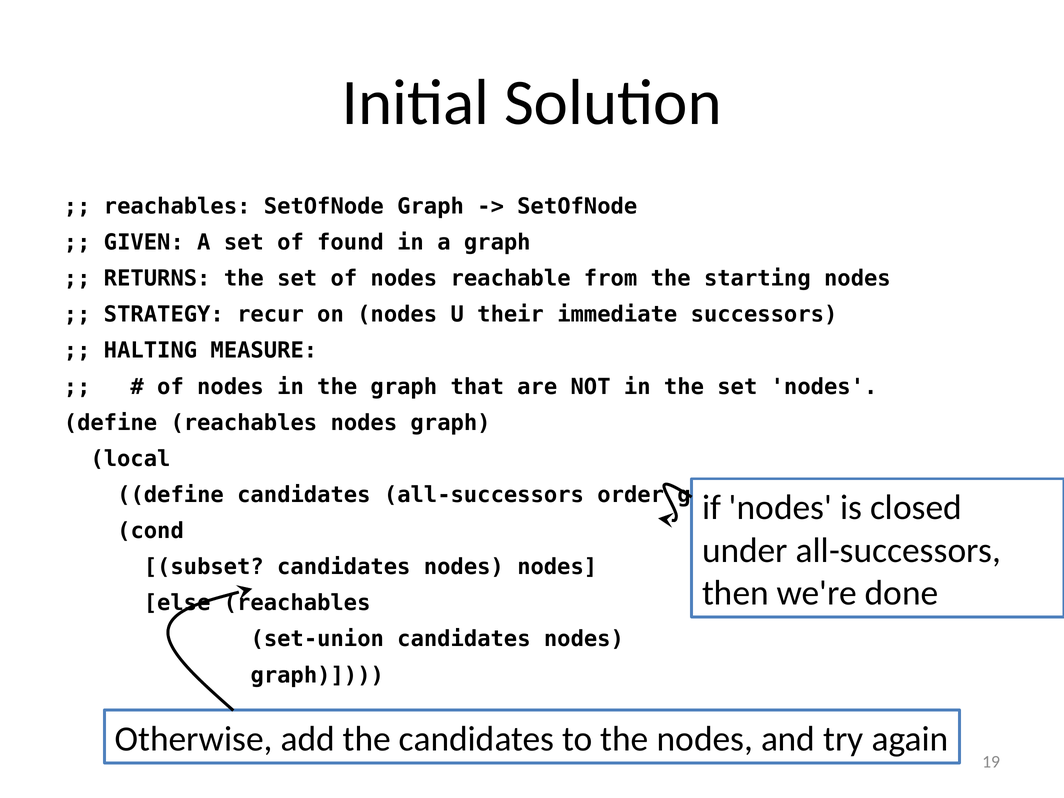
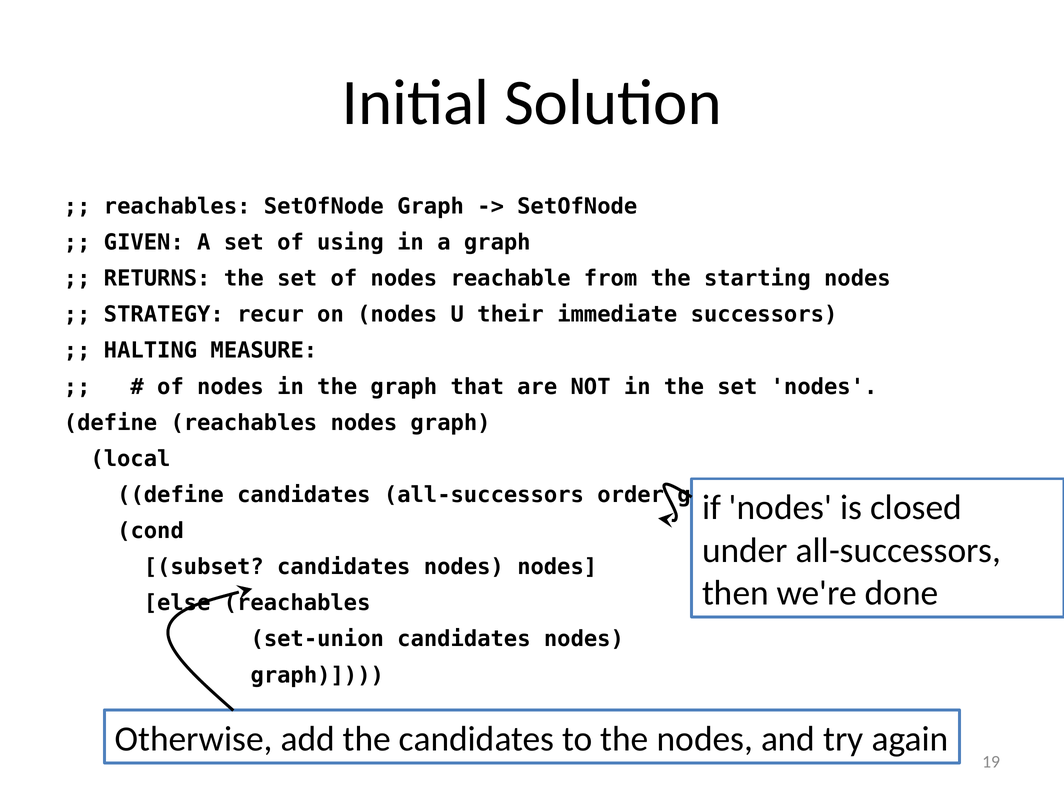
found: found -> using (350, 242)
